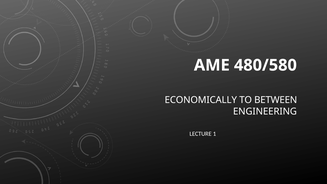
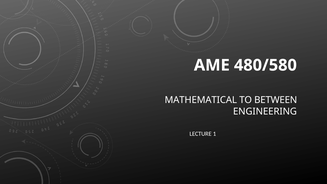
ECONOMICALLY: ECONOMICALLY -> MATHEMATICAL (201, 100)
